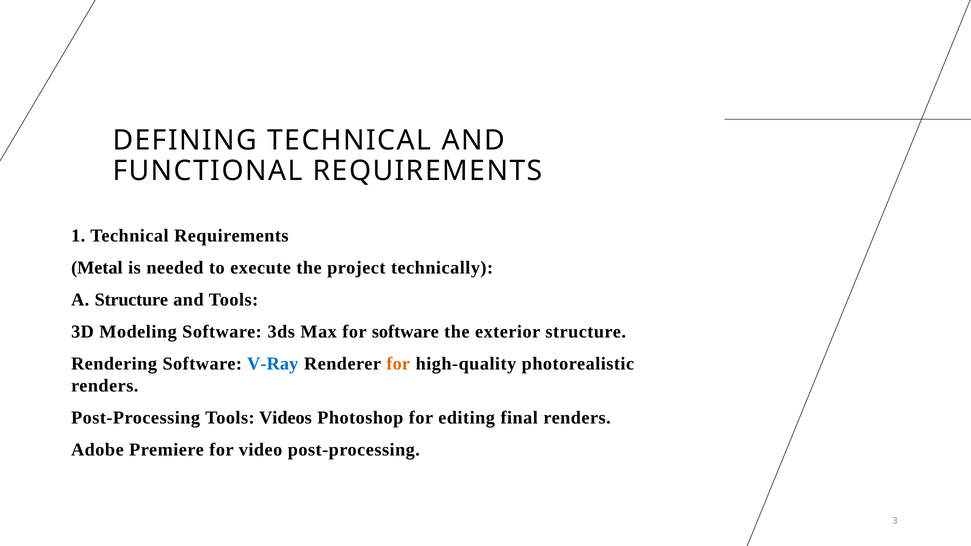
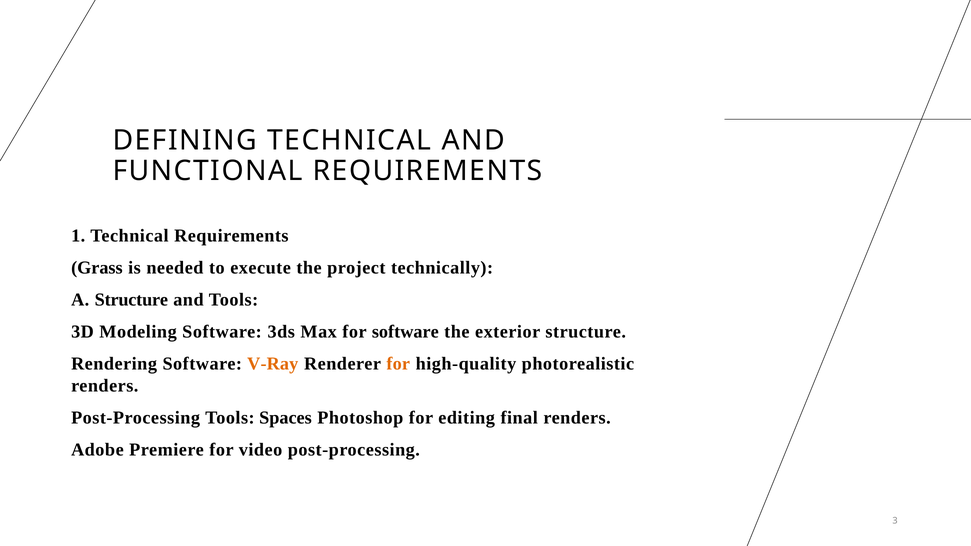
Metal: Metal -> Grass (97, 268)
V-Ray colour: blue -> orange (273, 364)
Videos: Videos -> Spaces (285, 418)
